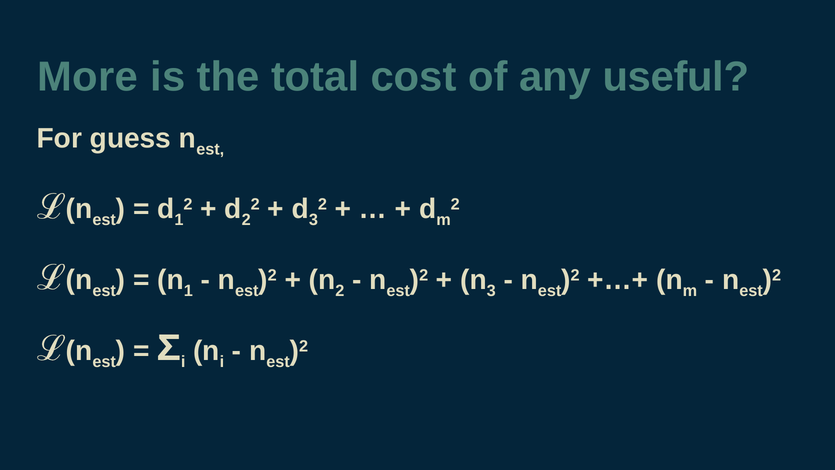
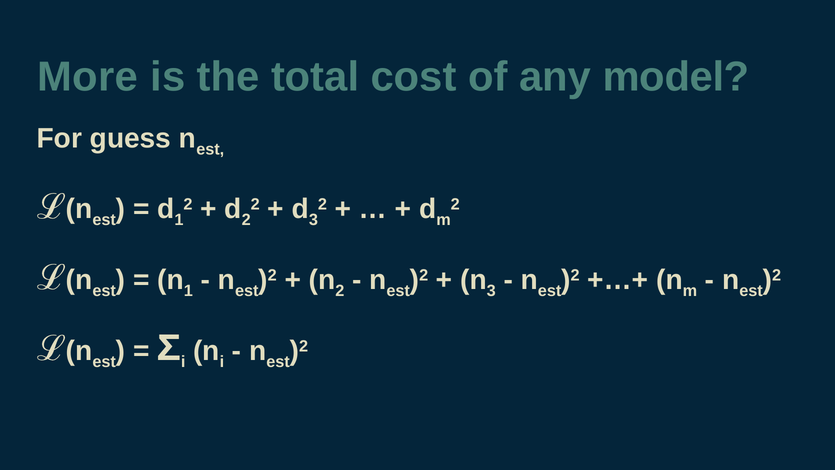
useful: useful -> model (676, 77)
